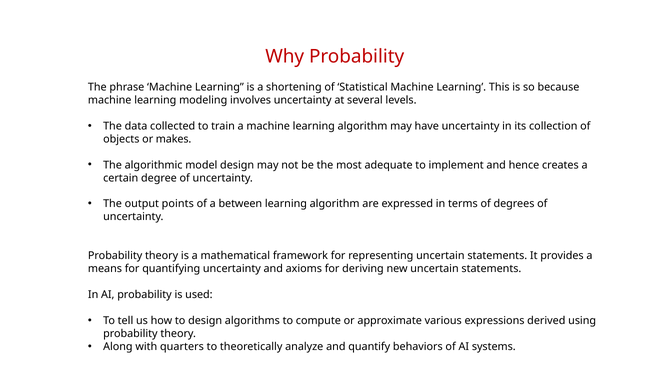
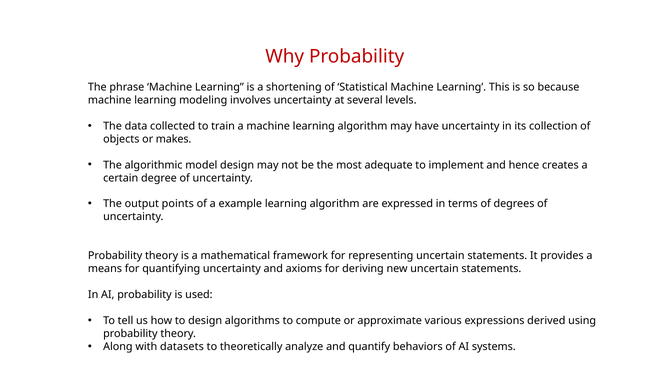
between: between -> example (240, 204)
quarters: quarters -> datasets (182, 347)
